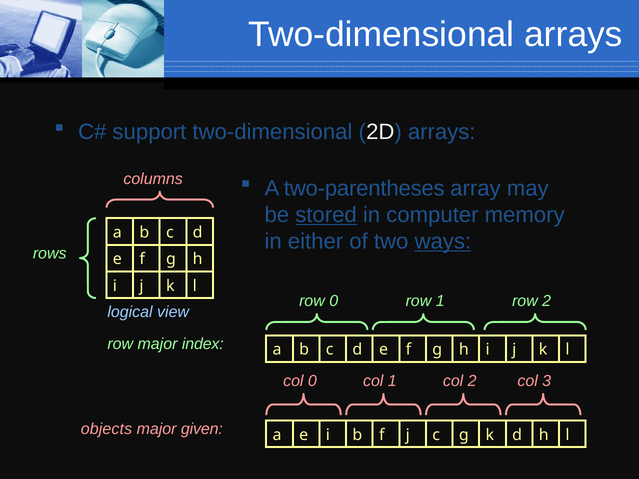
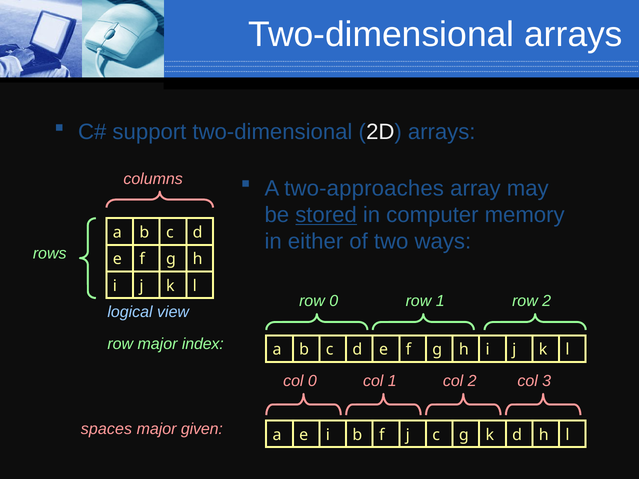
two-parentheses: two-parentheses -> two-approaches (364, 188)
ways underline: present -> none (443, 242)
objects: objects -> spaces (106, 429)
